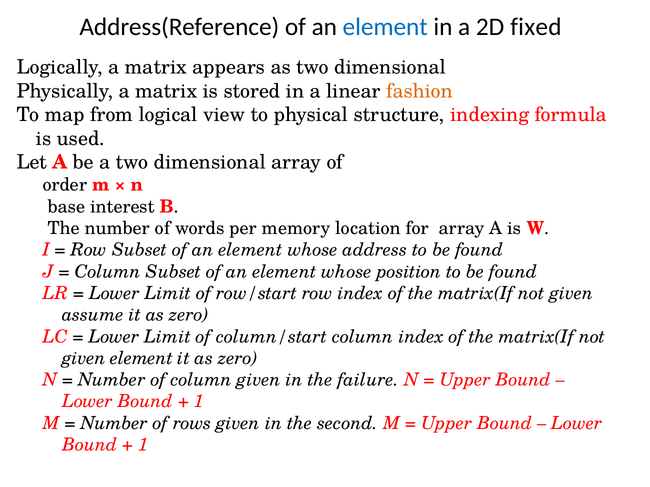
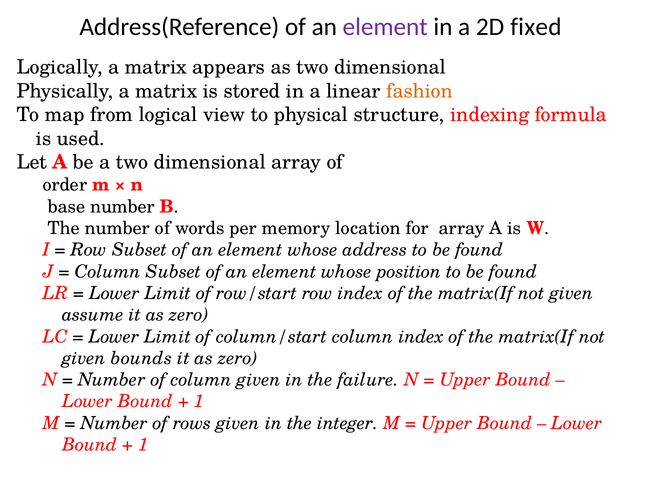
element colour: blue -> purple (385, 27)
base interest: interest -> number (122, 207)
given element: element -> bounds (142, 359)
second: second -> integer (348, 424)
